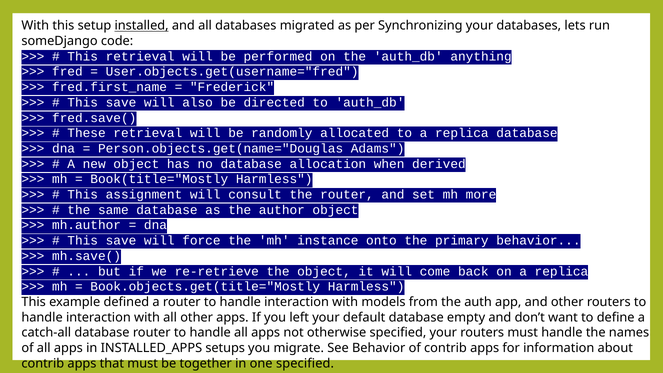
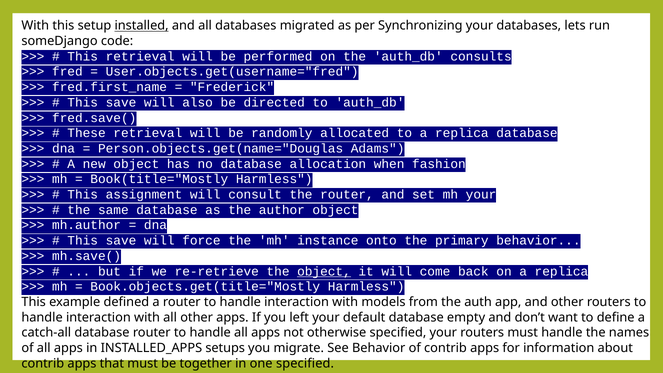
anything: anything -> consults (481, 56)
derived: derived -> fashion (439, 164)
mh more: more -> your (481, 195)
object underline: none -> present (324, 271)
